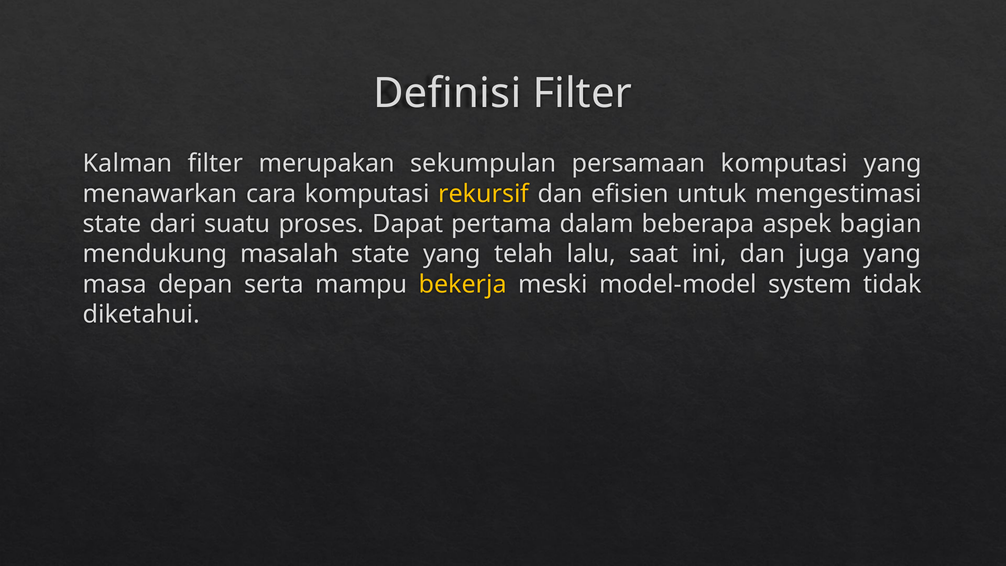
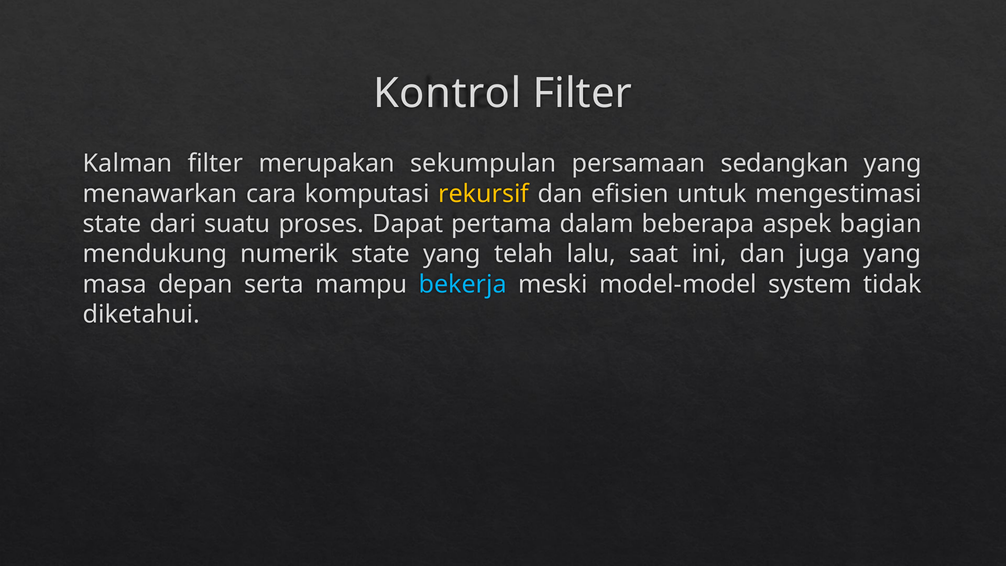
Definisi: Definisi -> Kontrol (447, 93)
persamaan komputasi: komputasi -> sedangkan (785, 164)
masalah: masalah -> numerik (289, 254)
bekerja colour: yellow -> light blue (463, 284)
